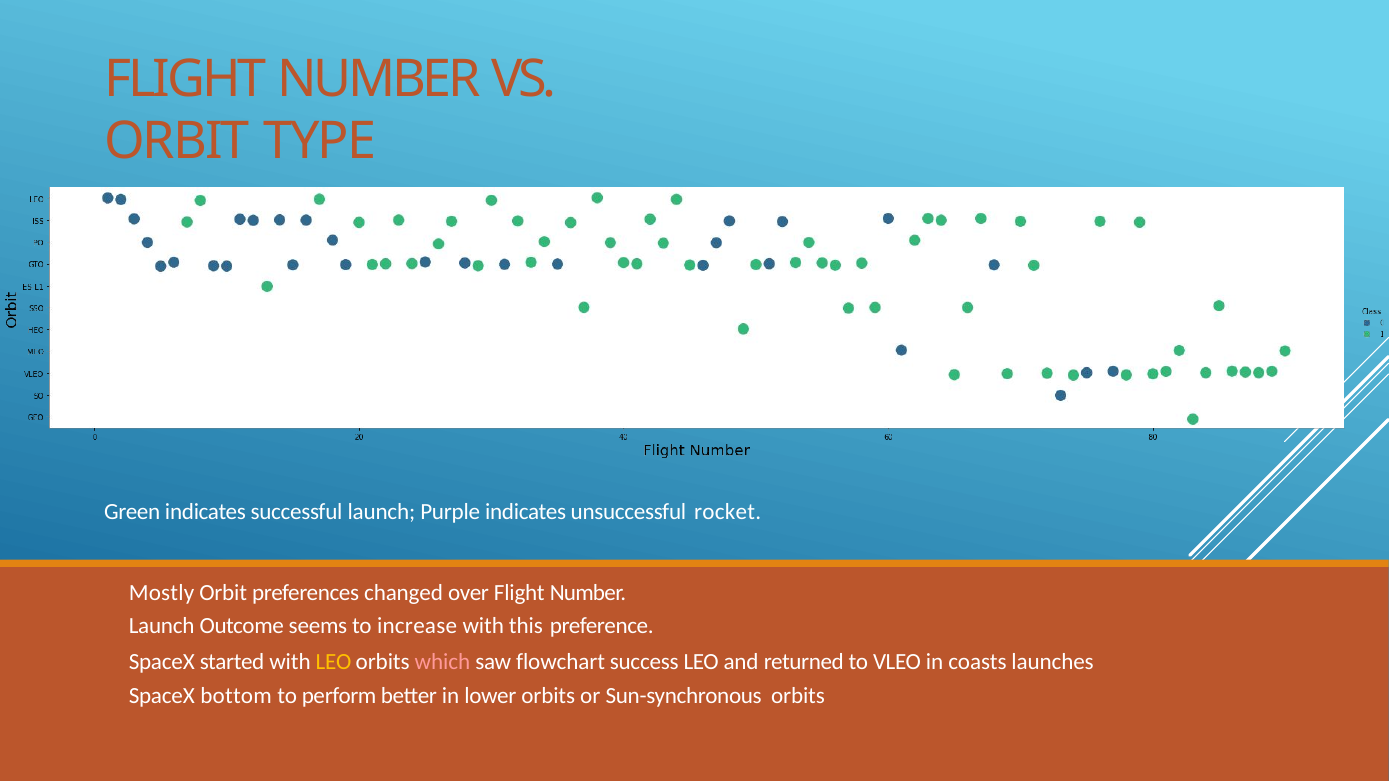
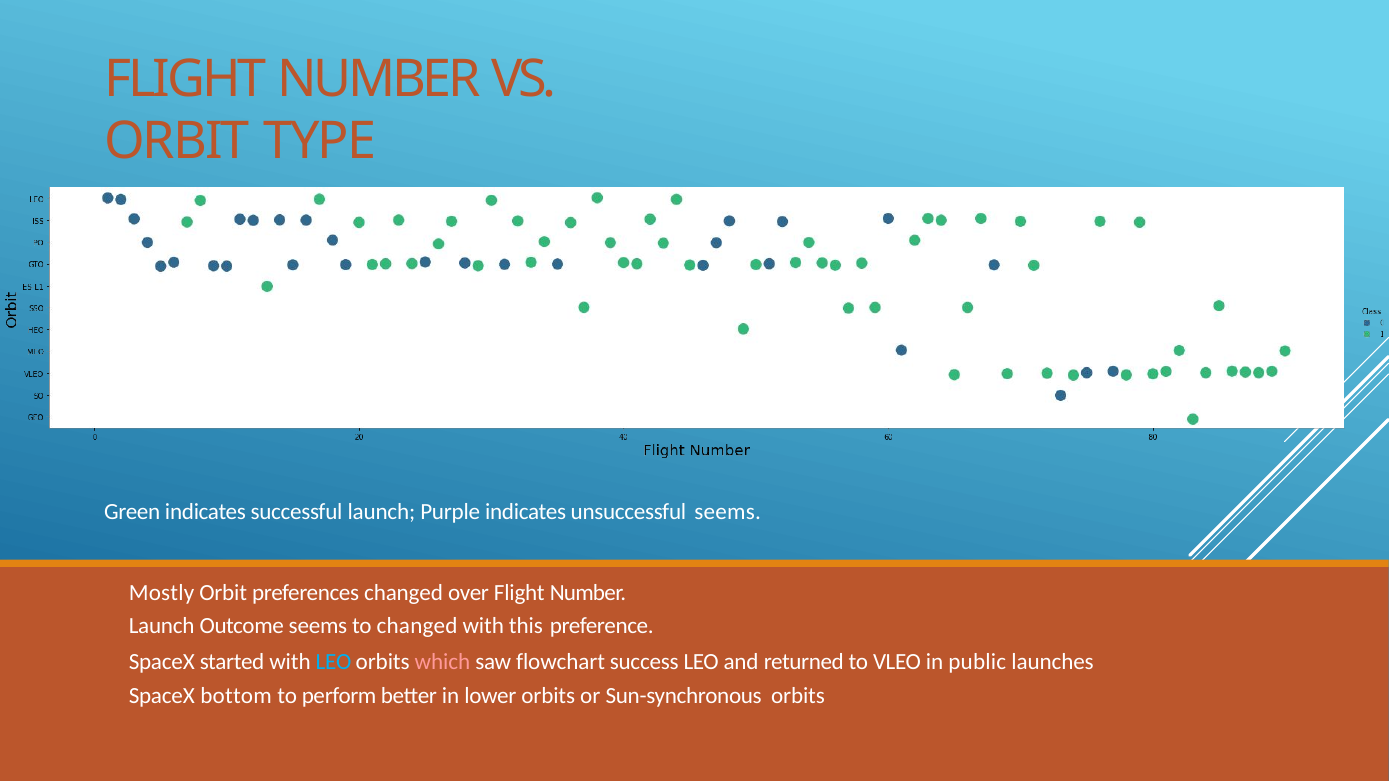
unsuccessful rocket: rocket -> seems (728, 512)
to increase: increase -> changed (417, 626)
LEO colour: yellow -> light blue (334, 662)
coasts: coasts -> public (977, 662)
